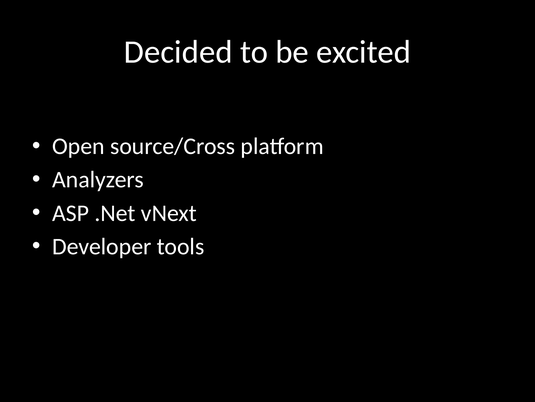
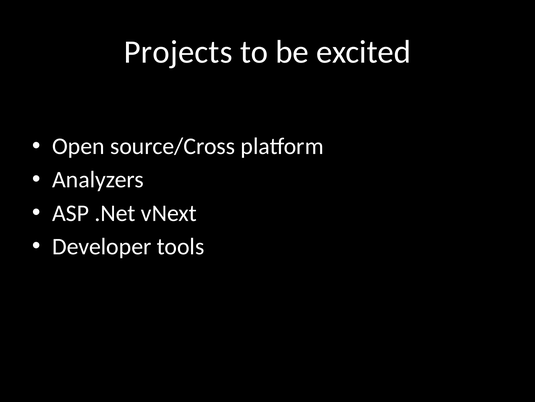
Decided: Decided -> Projects (178, 52)
